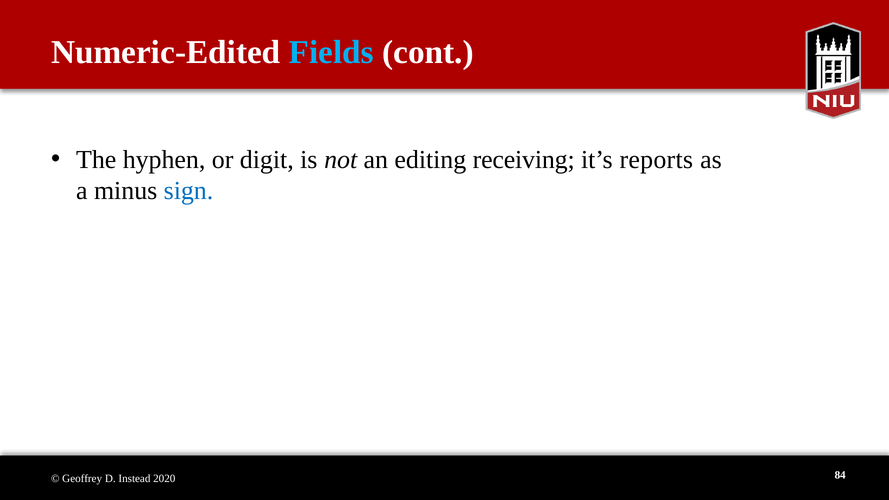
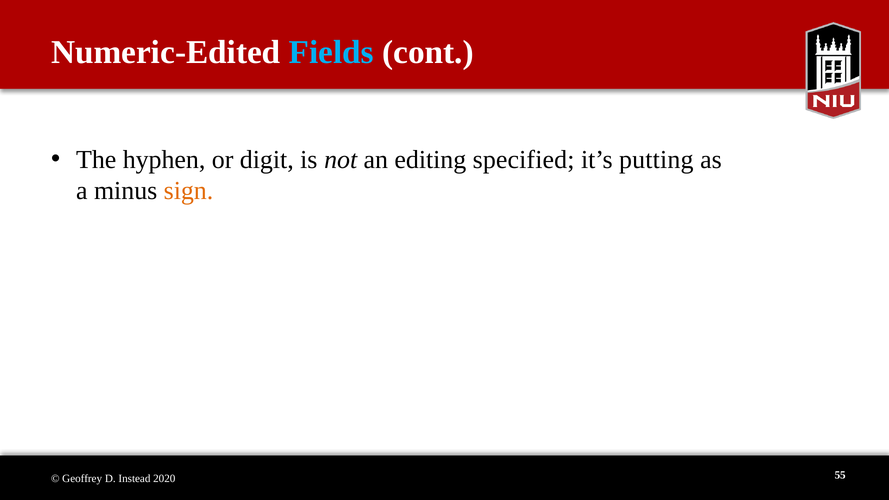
receiving: receiving -> specified (524, 160)
reports: reports -> putting (656, 160)
sign colour: blue -> orange (188, 191)
84: 84 -> 55 (840, 475)
